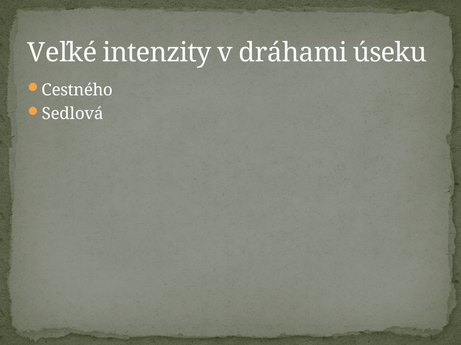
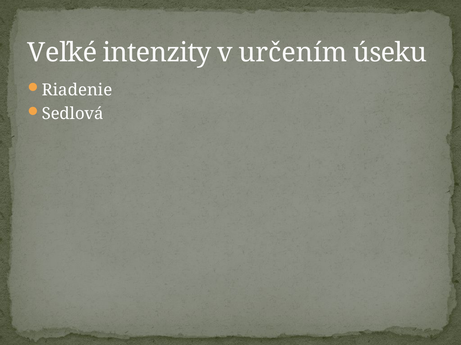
dráhami: dráhami -> určením (293, 53)
Cestného: Cestného -> Riadenie (77, 90)
